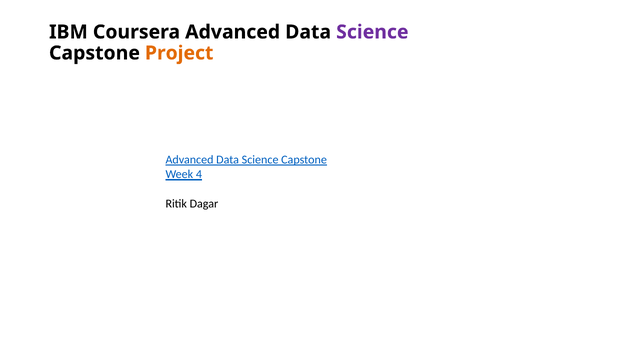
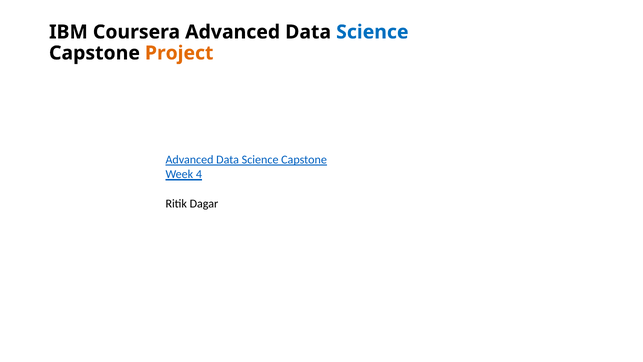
Science colour: purple -> blue (372, 32)
